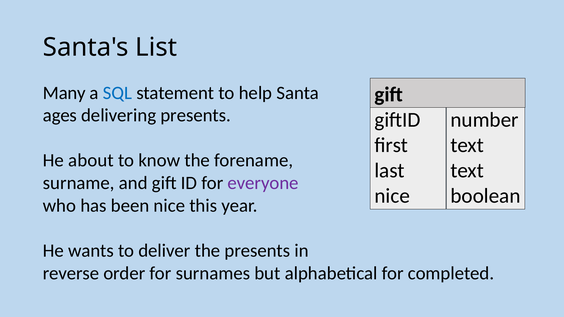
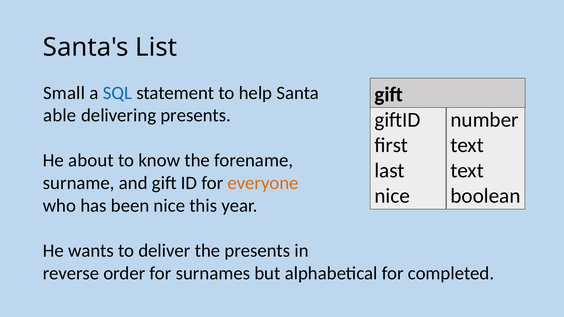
Many: Many -> Small (64, 93)
ages: ages -> able (60, 115)
everyone colour: purple -> orange (263, 183)
